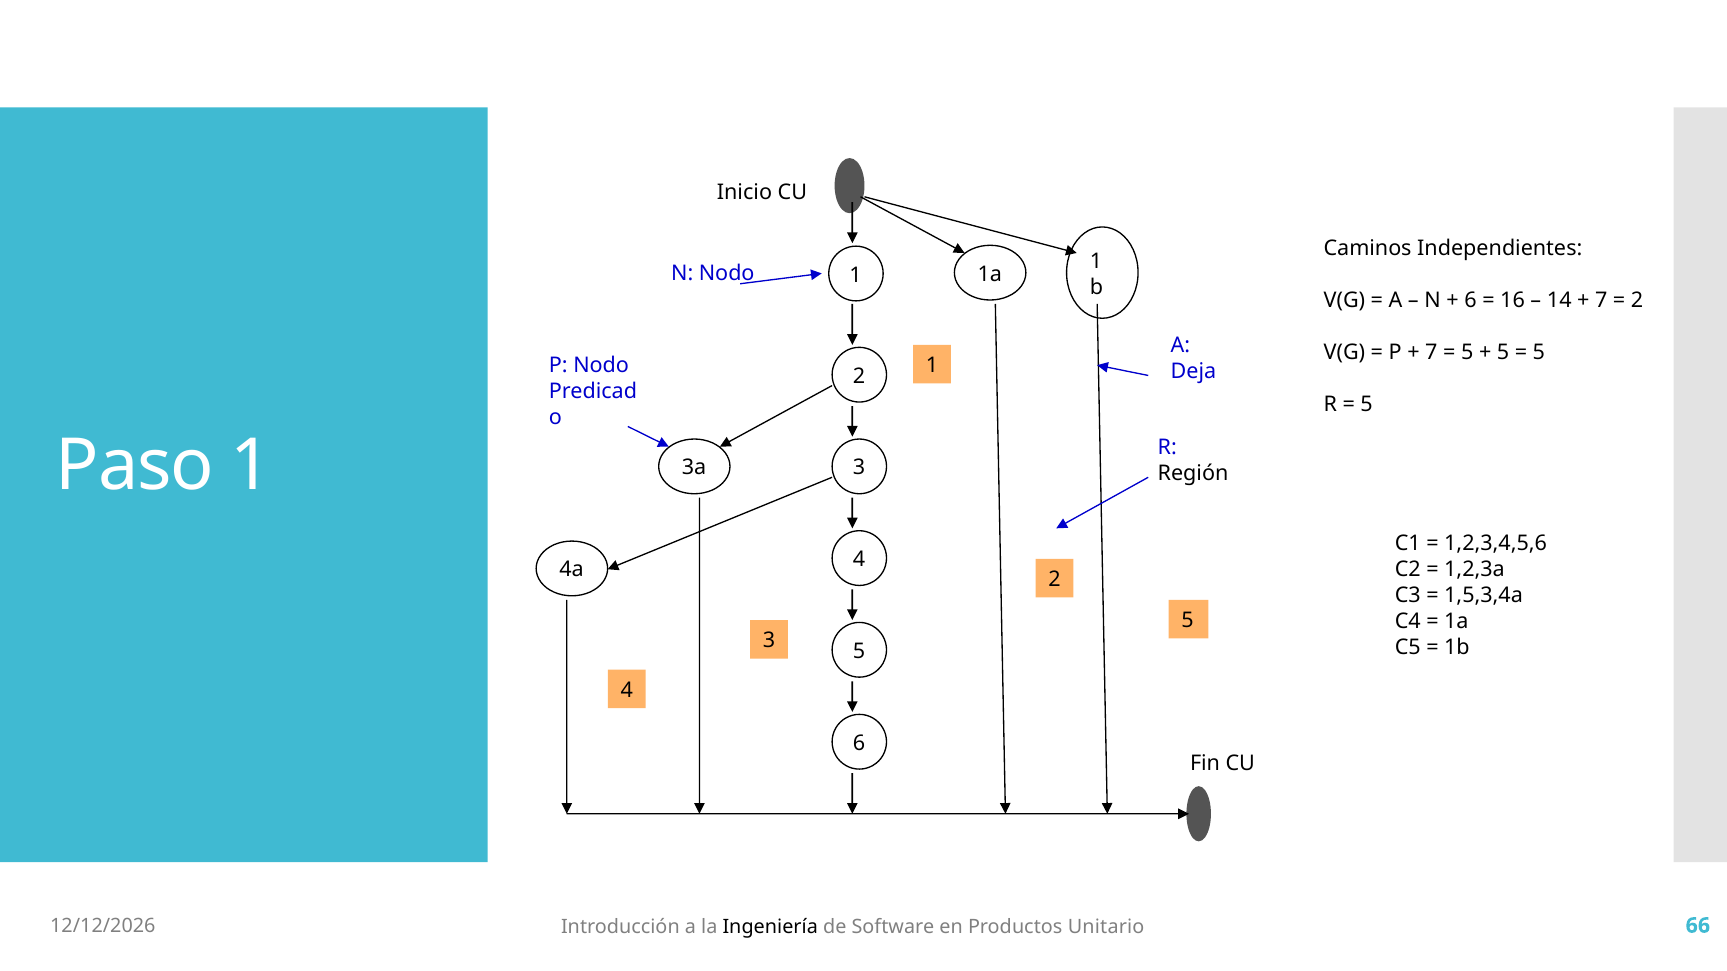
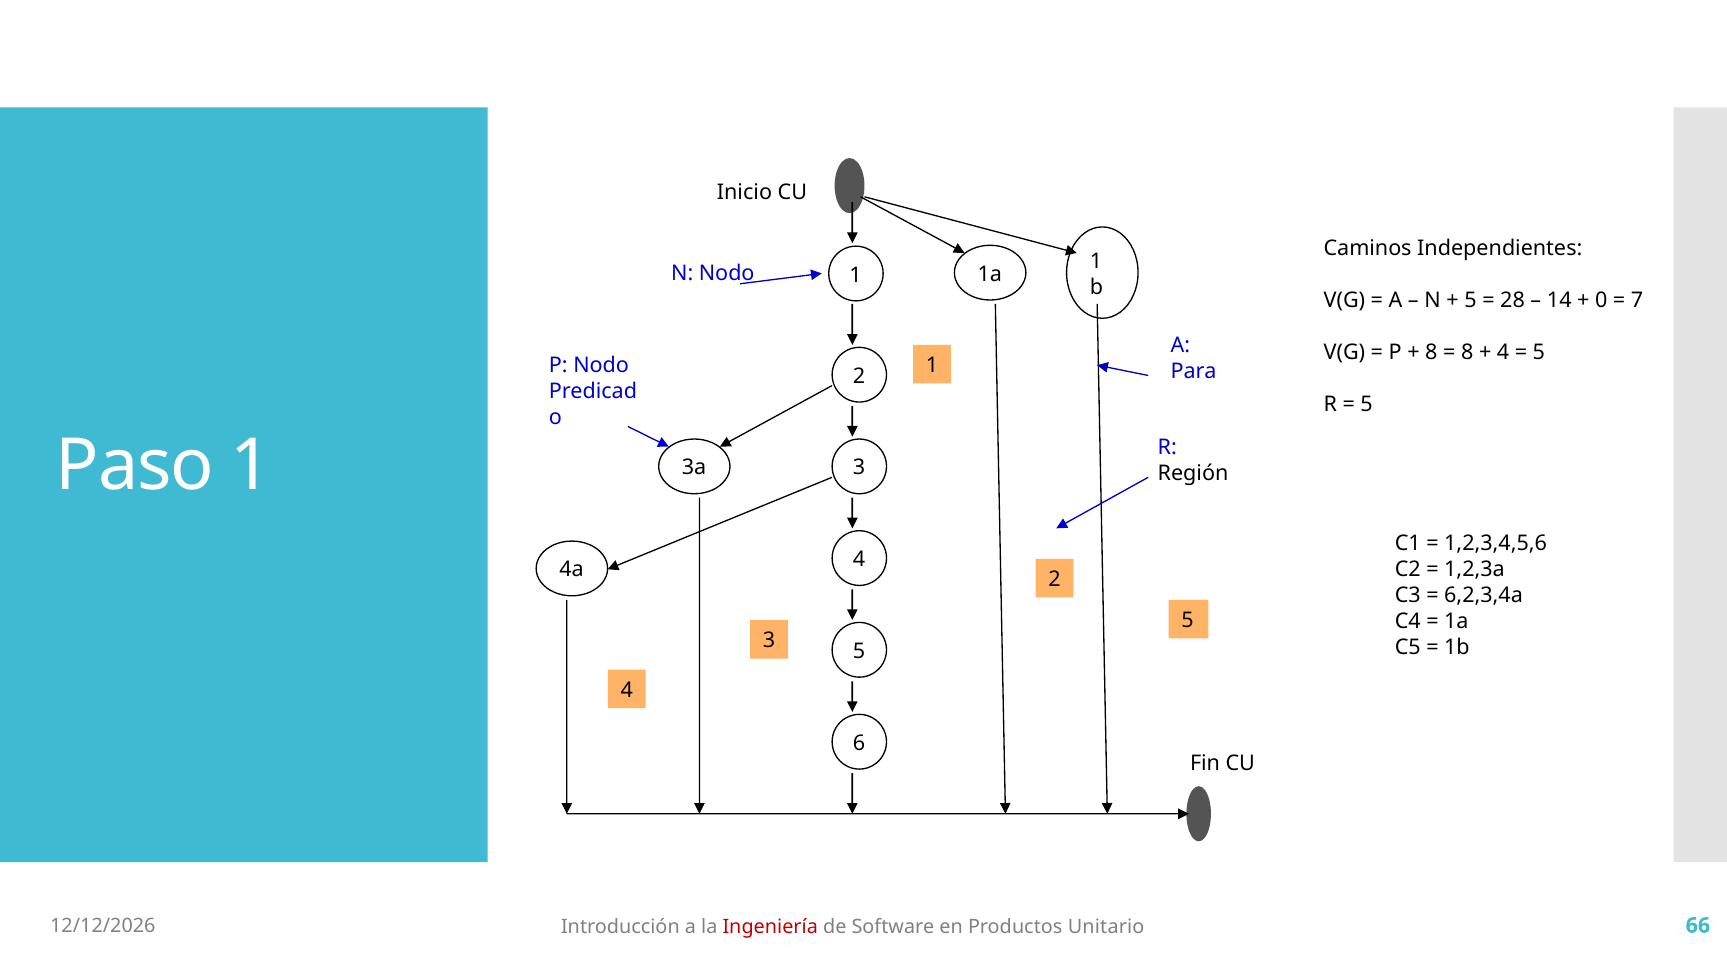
6: 6 -> 5 (1471, 300)
16: 16 -> 28 (1513, 300)
7: 7 -> 0 (1601, 300)
2: 2 -> 7 (1637, 300)
7: 7 -> 8 (1431, 352)
5: 5 -> 8 (1467, 352)
5: 5 -> 4 (1503, 352)
Deja: Deja -> Para (1194, 371)
1,5,3,4a: 1,5,3,4a -> 6,2,3,4a (1484, 596)
Ingeniería colour: black -> red (770, 928)
